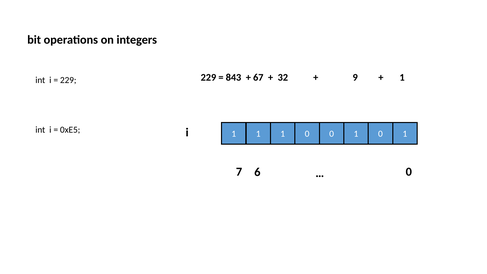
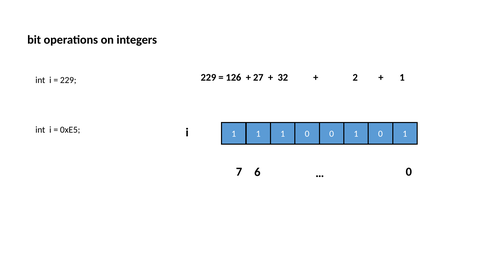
843: 843 -> 126 (234, 78)
67: 67 -> 27 (258, 78)
9: 9 -> 2 (355, 78)
